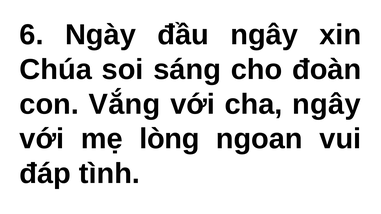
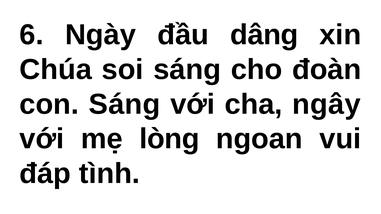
đầu ngây: ngây -> dâng (264, 35)
con Vắng: Vắng -> Sáng (124, 104)
